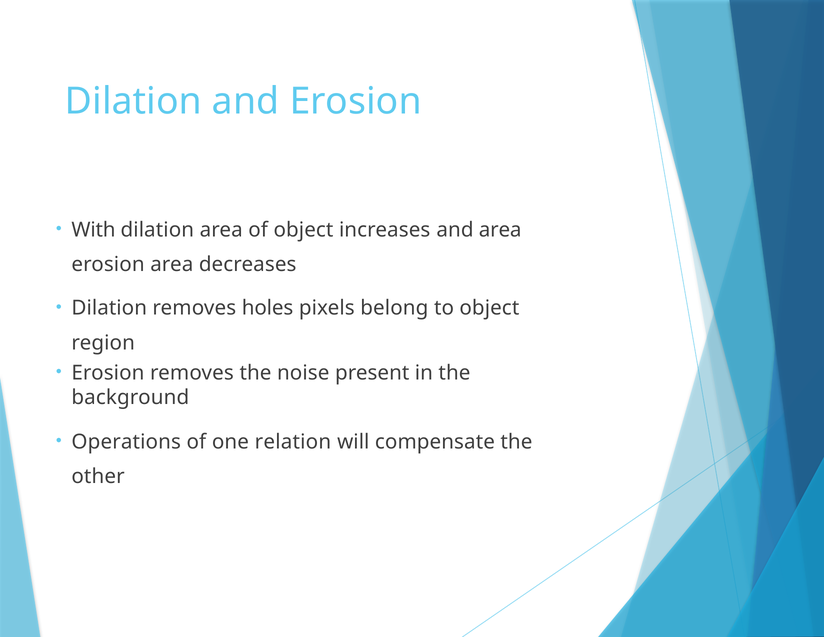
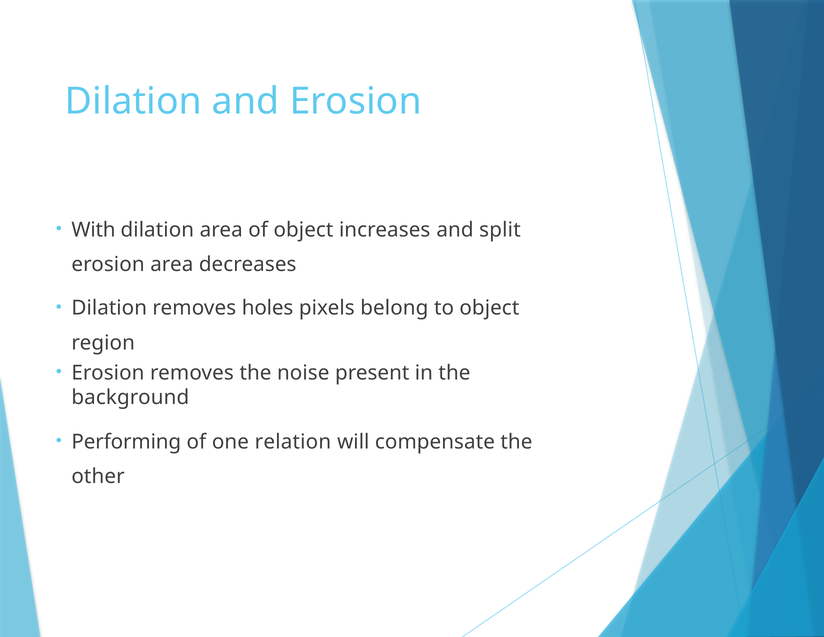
and area: area -> split (500, 230)
Operations: Operations -> Performing (126, 442)
